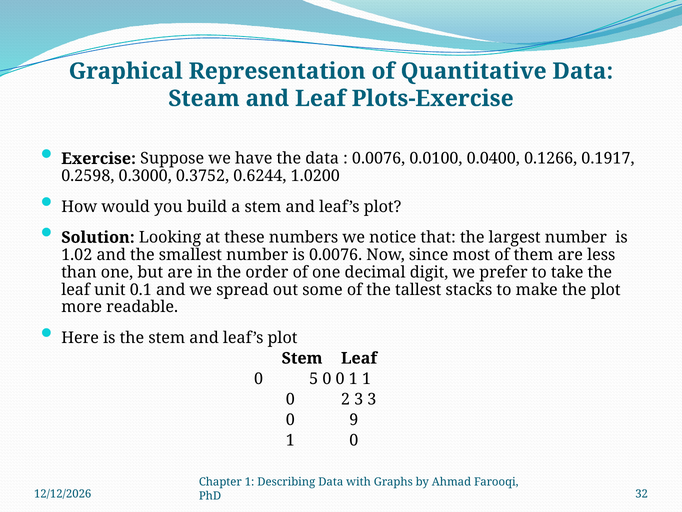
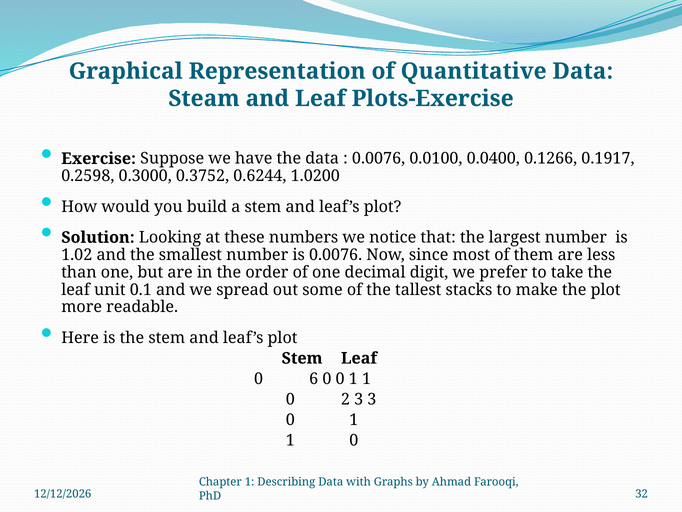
5: 5 -> 6 (314, 378)
9: 9 -> 1 (354, 419)
